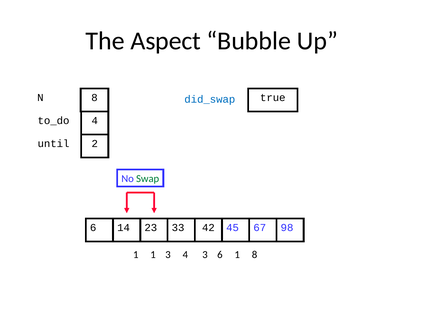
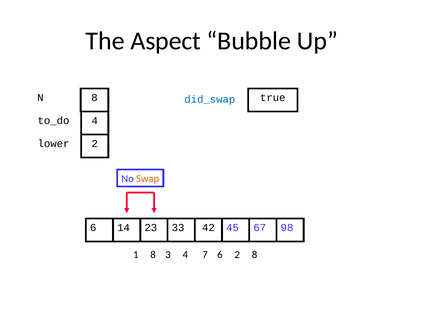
until: until -> lower (54, 144)
Swap colour: green -> orange (148, 179)
1 1: 1 -> 8 (153, 255)
4 3: 3 -> 7 (205, 255)
6 1: 1 -> 2 (237, 255)
